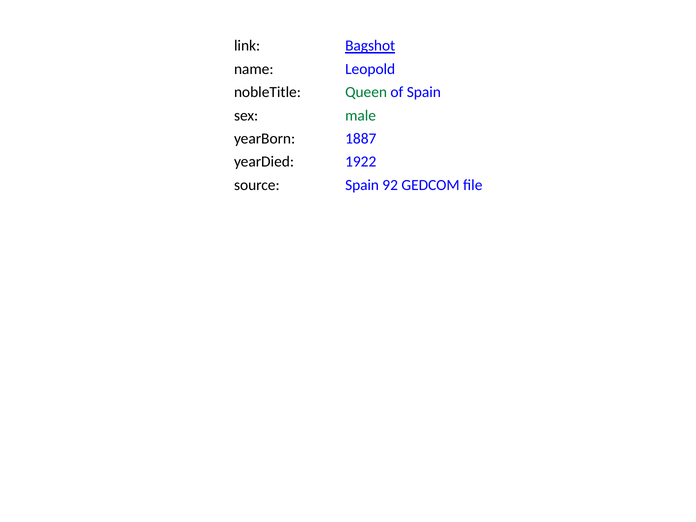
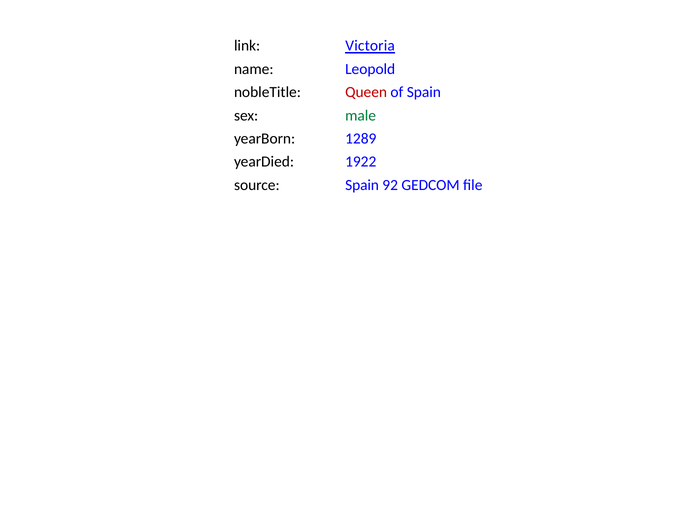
Bagshot: Bagshot -> Victoria (370, 46)
Queen colour: green -> red (366, 92)
1887: 1887 -> 1289 (361, 139)
